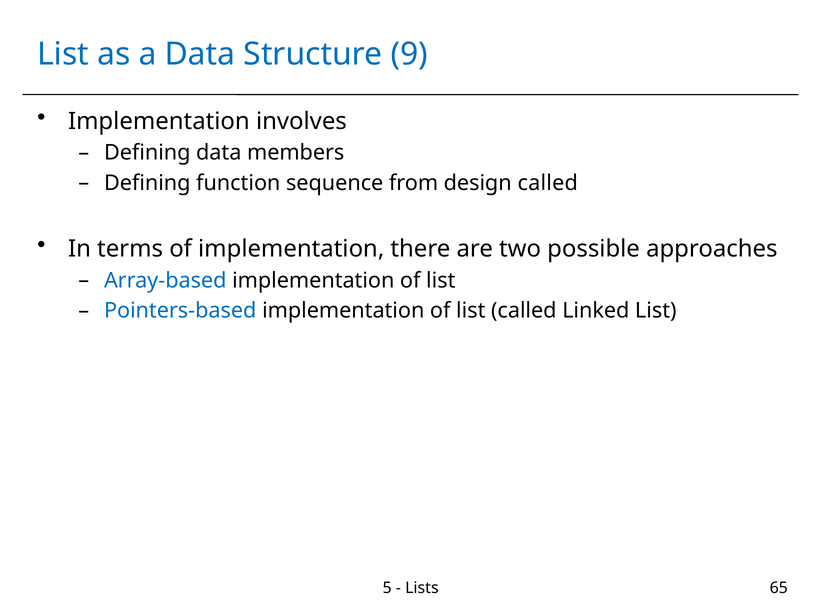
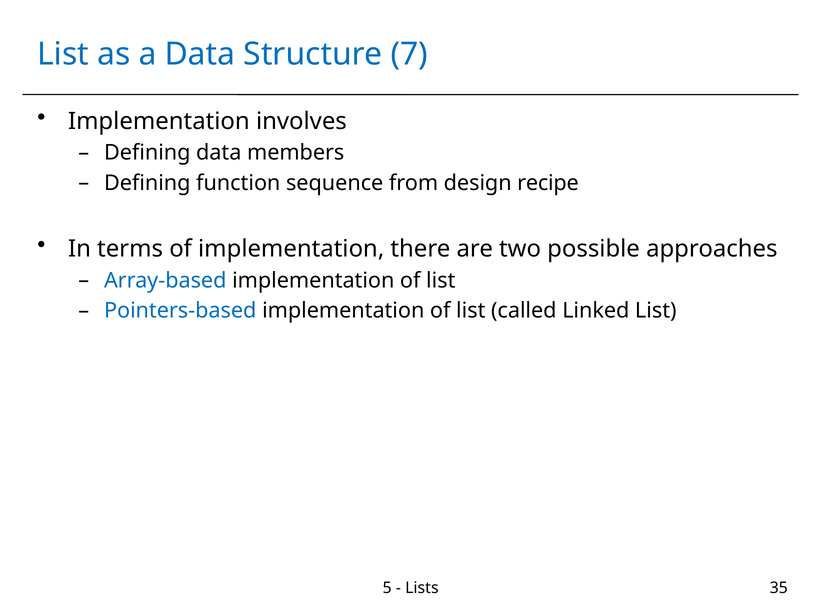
9: 9 -> 7 (409, 54)
design called: called -> recipe (548, 183)
65: 65 -> 35 (779, 588)
